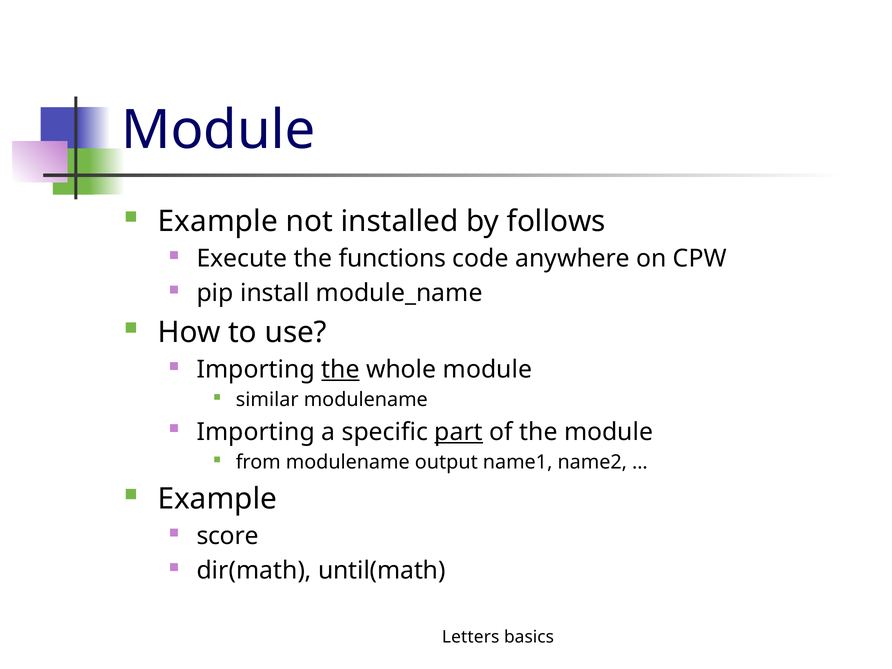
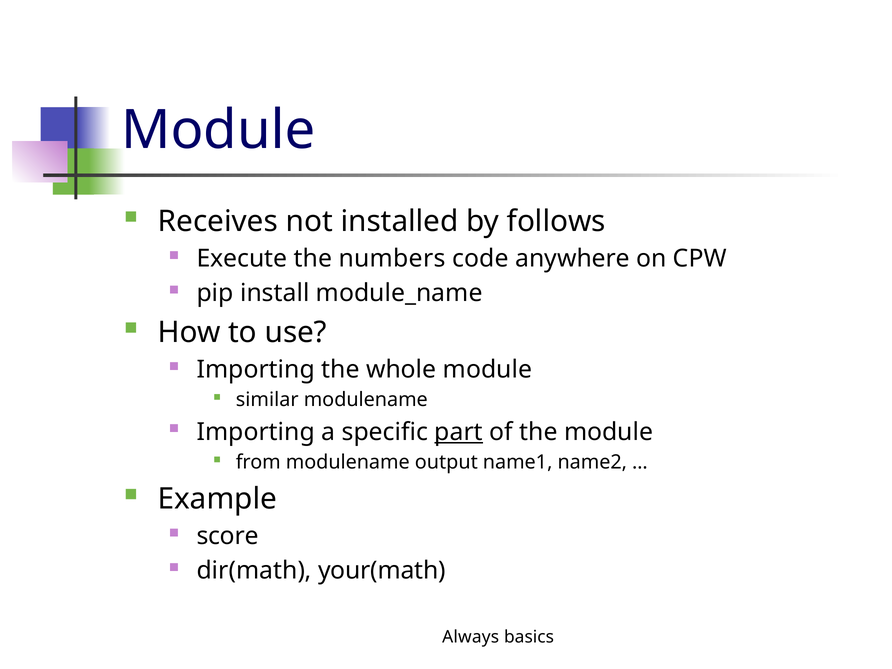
Example: Example -> Receives (218, 221)
functions: functions -> numbers (392, 259)
the underline: present -> none (340, 370)
until(math: until(math -> your(math (382, 571)
Letters: Letters -> Always (471, 637)
